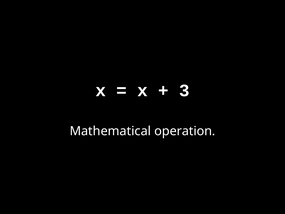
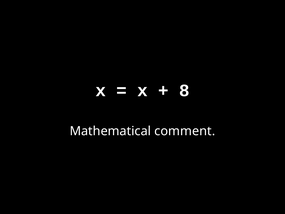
3: 3 -> 8 (184, 91)
operation: operation -> comment (185, 131)
